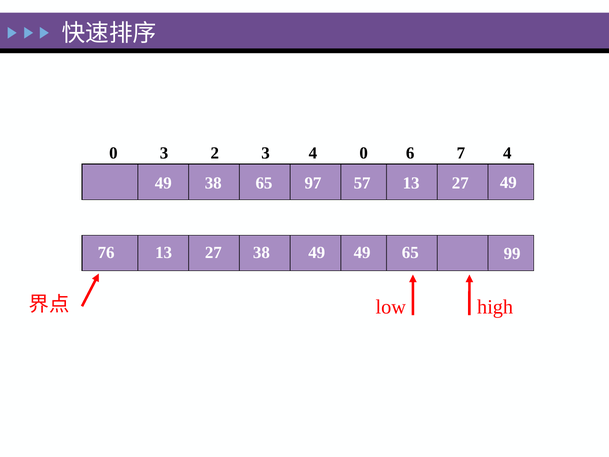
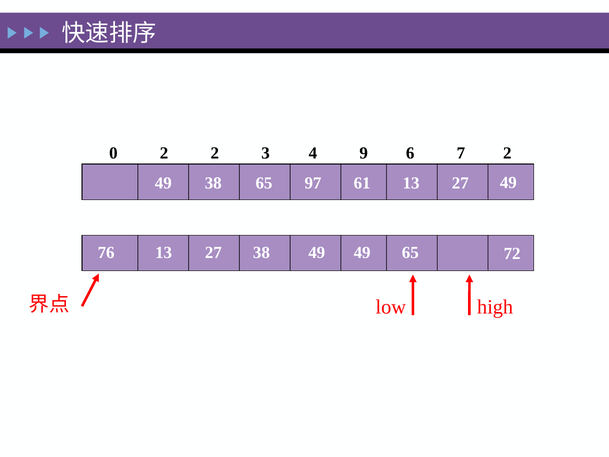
0 3: 3 -> 2 (164, 153)
4 0: 0 -> 9 (364, 153)
7 4: 4 -> 2 (507, 153)
57: 57 -> 61 (362, 183)
99: 99 -> 72 (512, 253)
